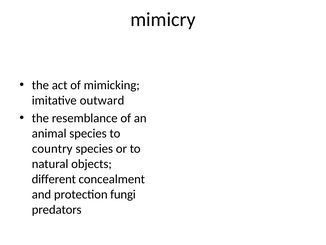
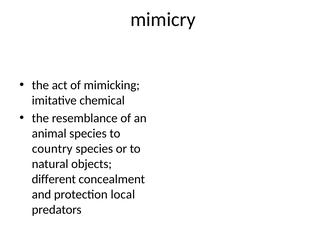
outward: outward -> chemical (102, 100)
fungi: fungi -> local (123, 194)
